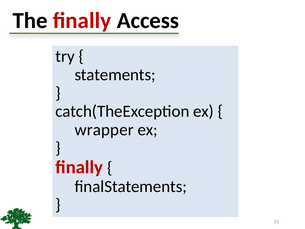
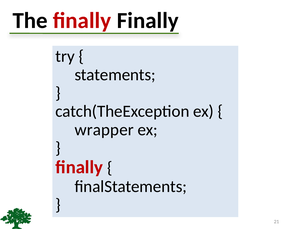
finally Access: Access -> Finally (148, 20)
